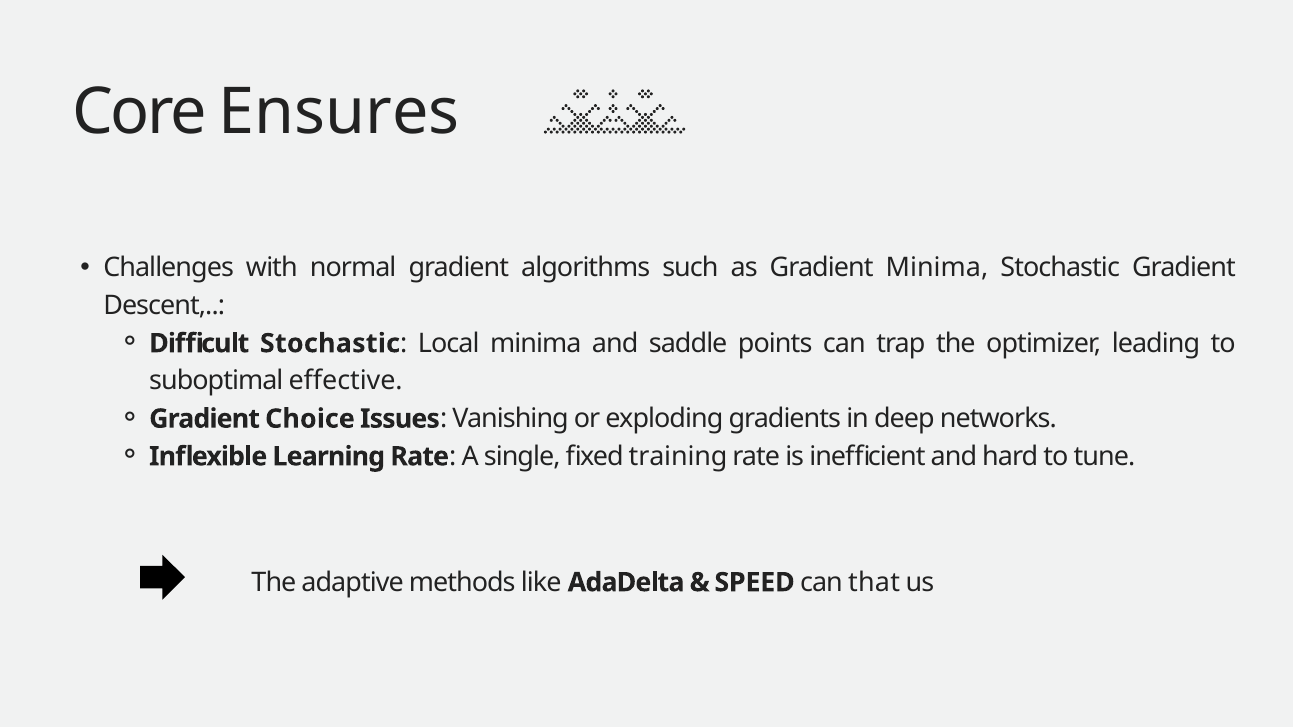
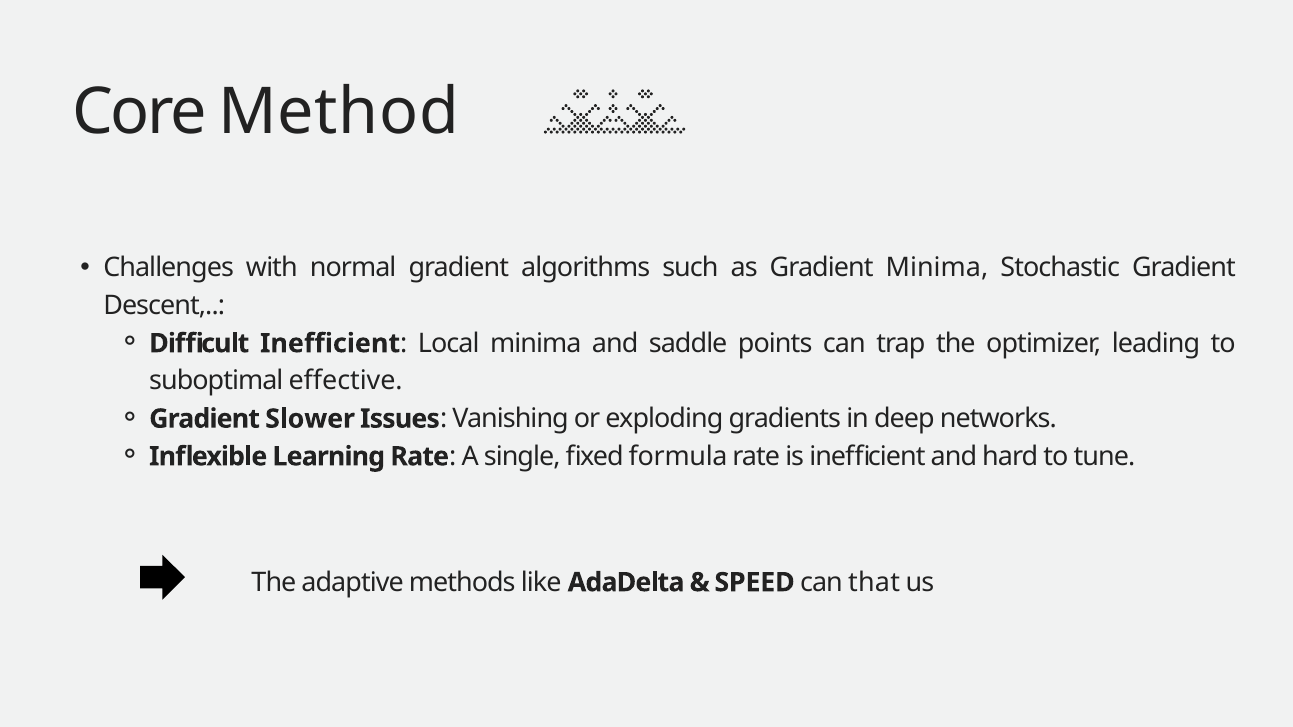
Ensures: Ensures -> Method (339, 113)
Difficult Stochastic: Stochastic -> Inefficient (330, 344)
Choice: Choice -> Slower (310, 419)
training: training -> formula (678, 457)
